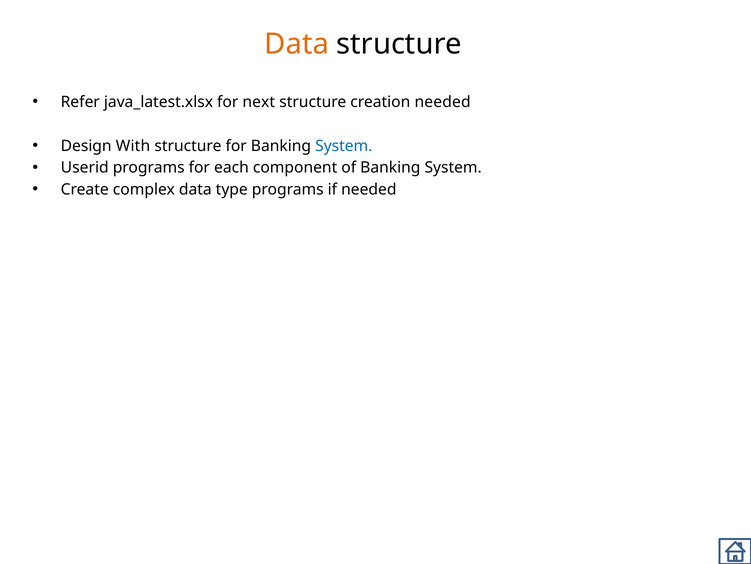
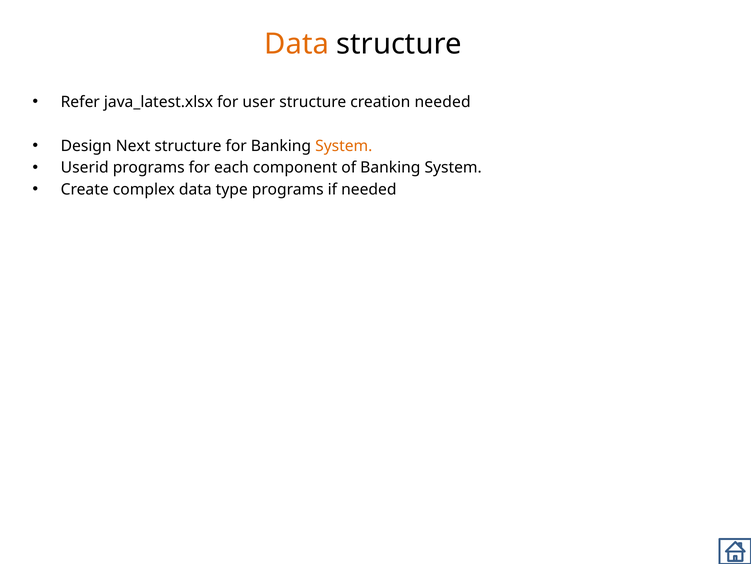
next: next -> user (259, 102)
With: With -> Next (133, 146)
System colour: blue -> orange (344, 146)
